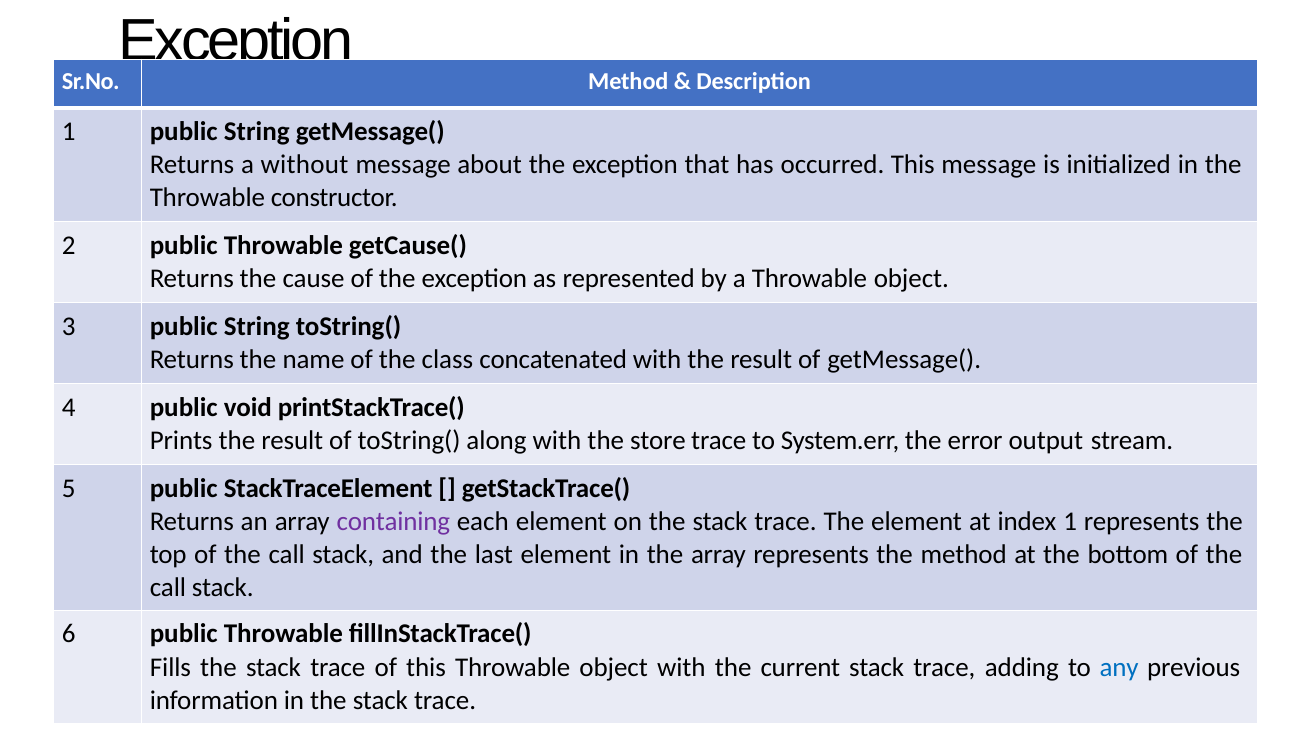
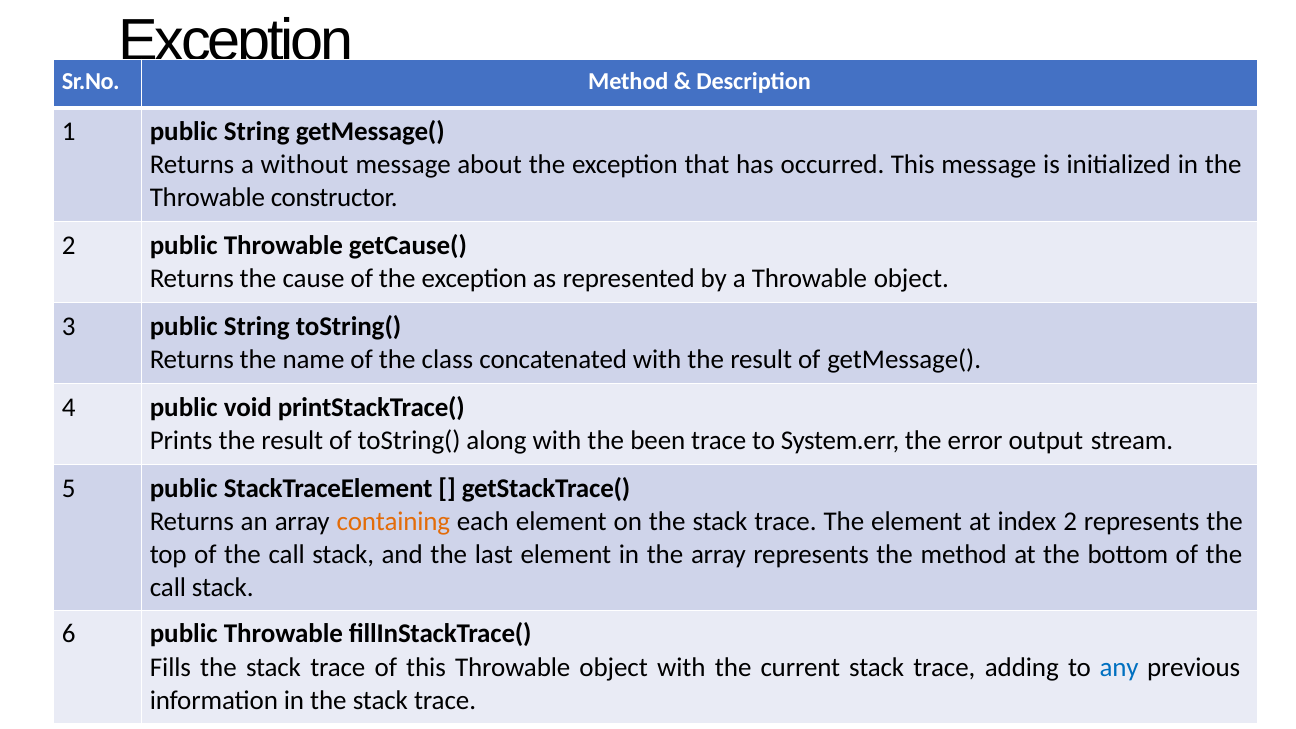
store: store -> been (658, 440)
containing colour: purple -> orange (393, 521)
index 1: 1 -> 2 (1070, 521)
